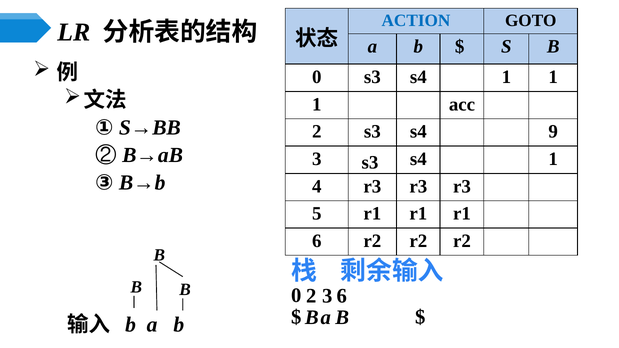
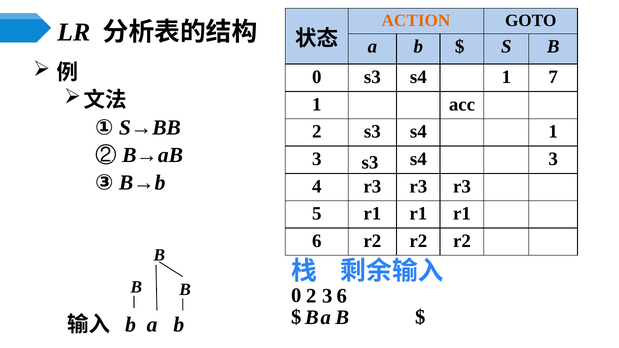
ACTION colour: blue -> orange (416, 20)
s4 1 1: 1 -> 7 (553, 77)
2 s3 s4 9: 9 -> 1 (553, 132)
3 s3 s4 1: 1 -> 3 (553, 159)
